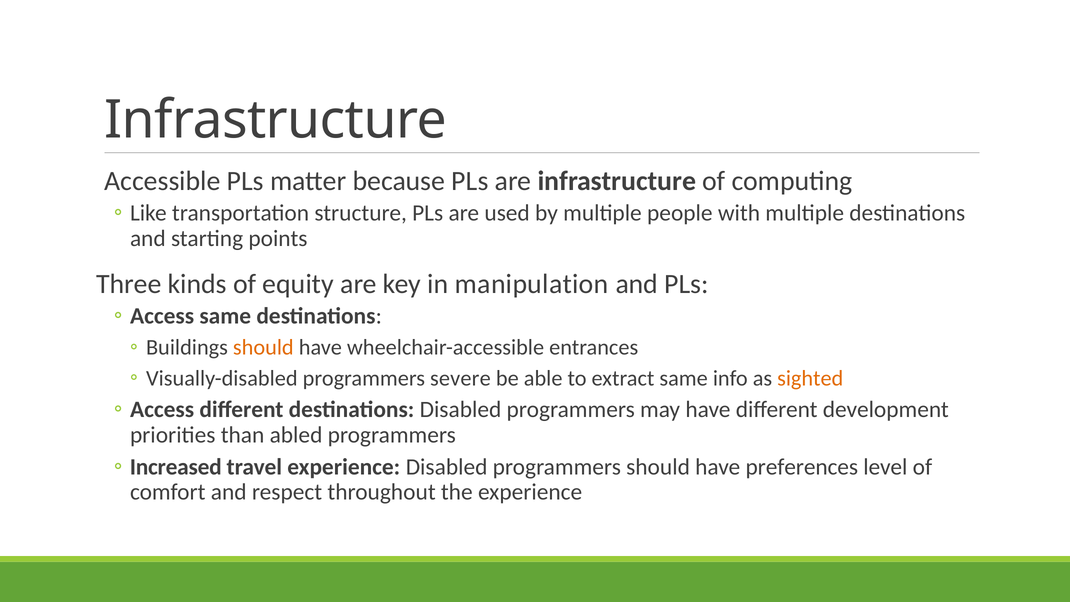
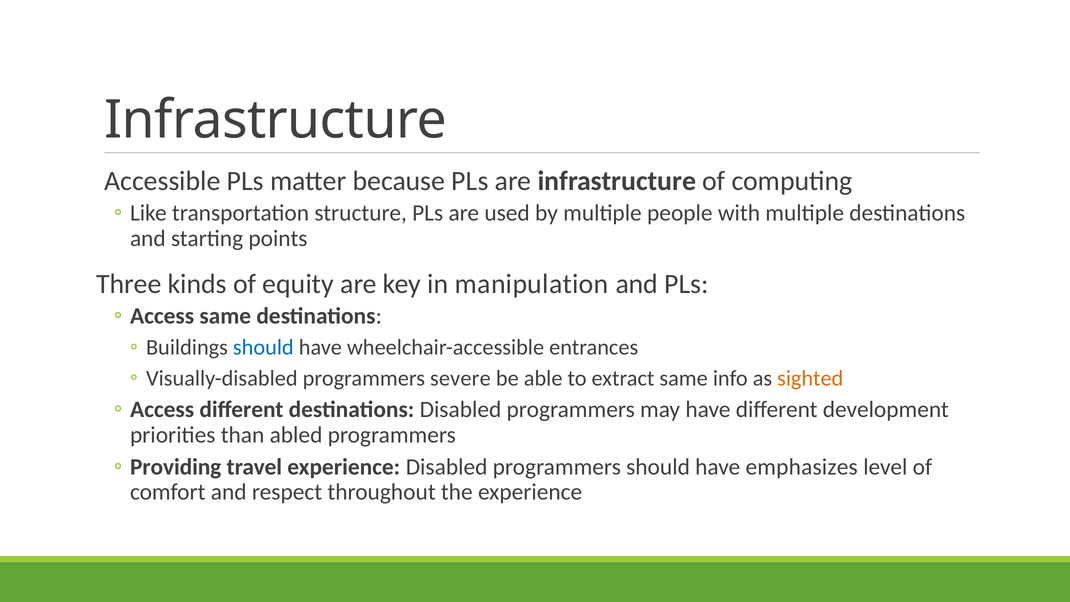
should colour: orange -> blue (263, 347)
Increased: Increased -> Providing (176, 467)
preferences: preferences -> emphasizes (802, 467)
